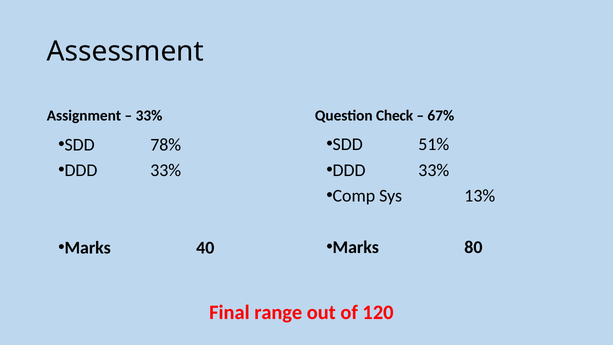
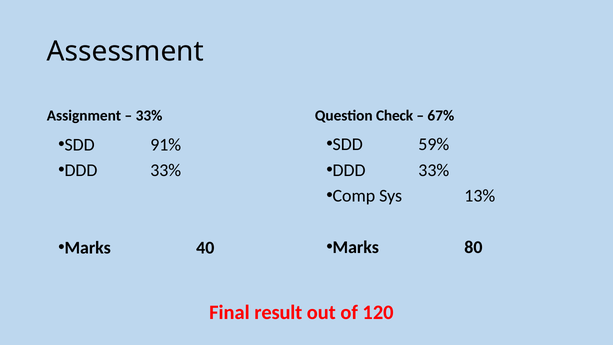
51%: 51% -> 59% (434, 144)
78%: 78% -> 91% (166, 145)
range: range -> result (278, 312)
